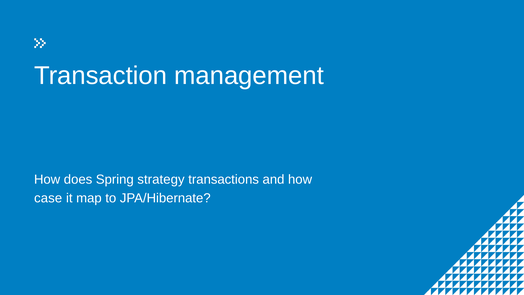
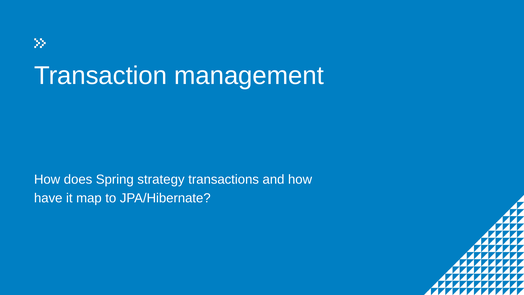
case: case -> have (48, 198)
